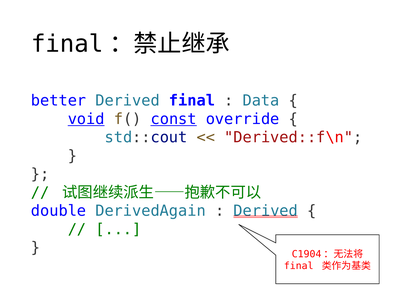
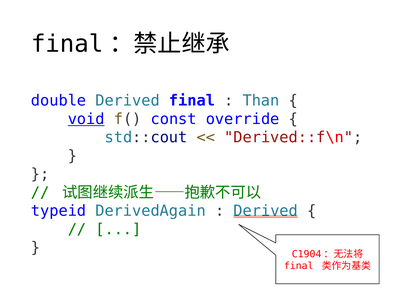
better: better -> double (59, 101)
Data: Data -> Than (261, 101)
const underline: present -> none (174, 119)
double: double -> typeid (59, 211)
